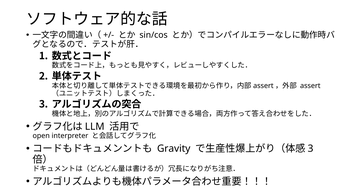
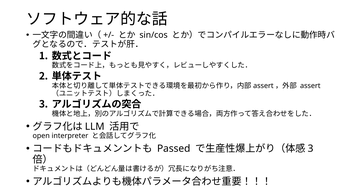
Gravity: Gravity -> Passed (174, 149)
